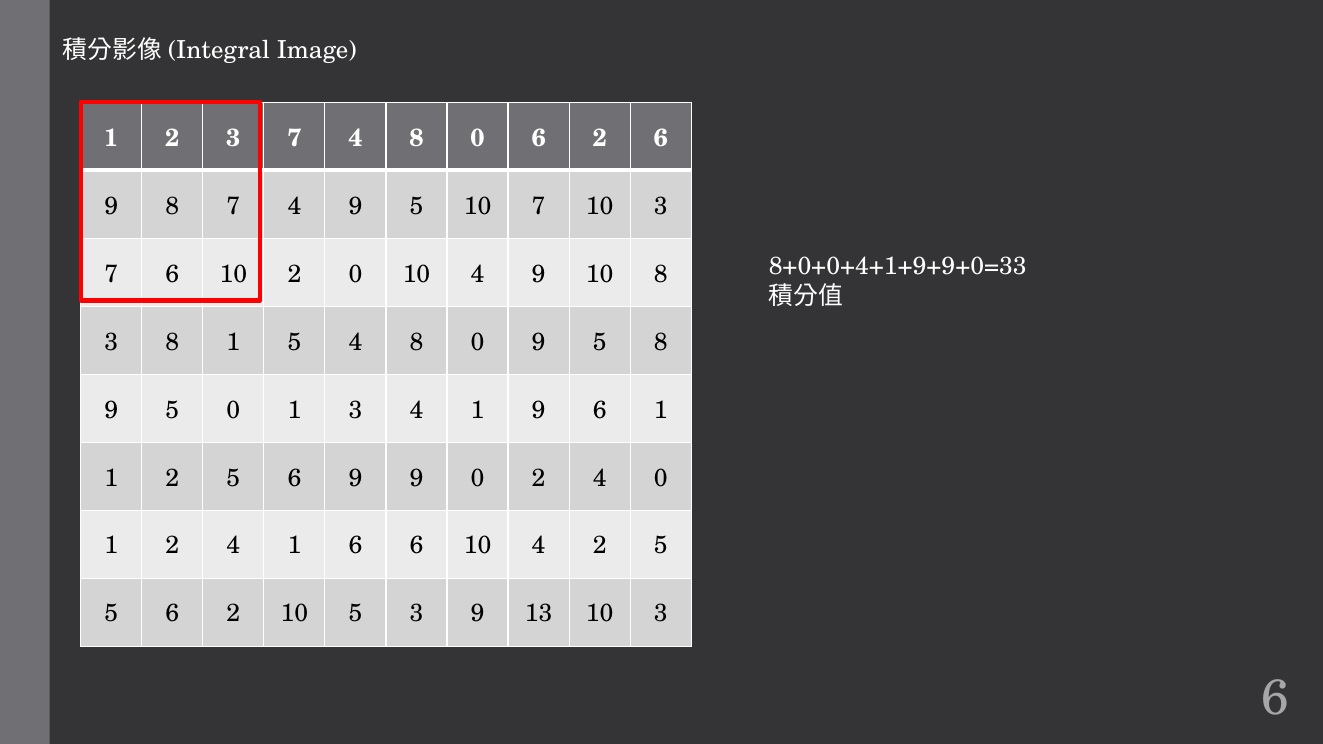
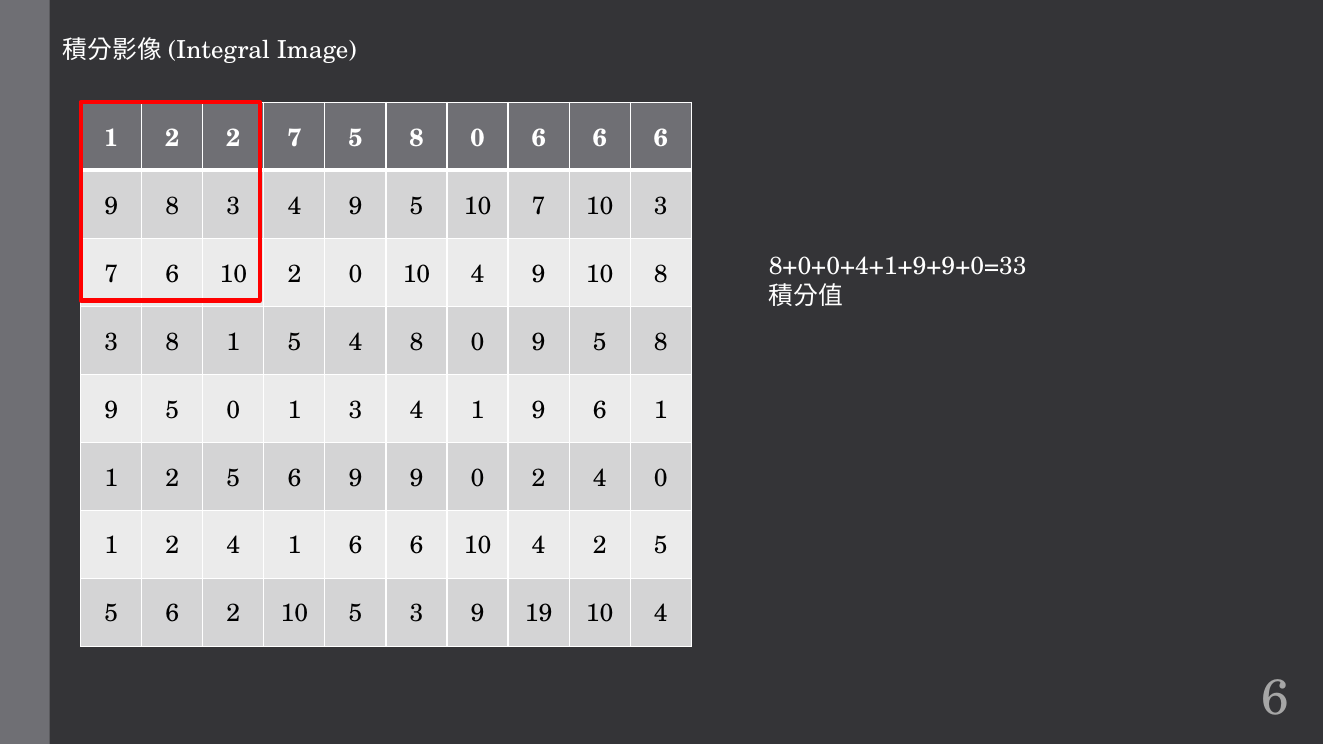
2 3: 3 -> 2 (233, 138)
4: 4 -> 5 (355, 138)
0 6 2: 2 -> 6 (600, 138)
9 8 7: 7 -> 3 (233, 206)
13: 13 -> 19 (539, 614)
3: 3 -> 4 (661, 614)
